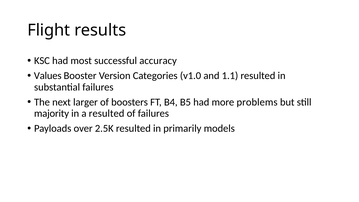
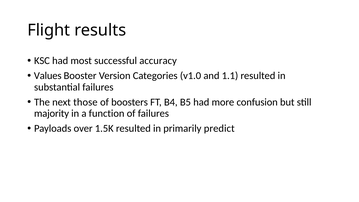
larger: larger -> those (85, 102)
problems: problems -> confusion (257, 102)
a resulted: resulted -> function (107, 113)
2.5K: 2.5K -> 1.5K (104, 128)
models: models -> predict (219, 128)
